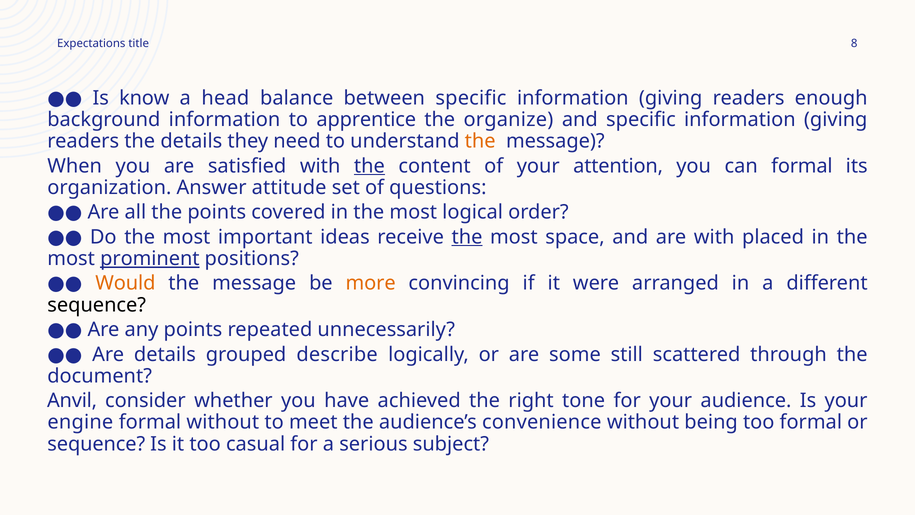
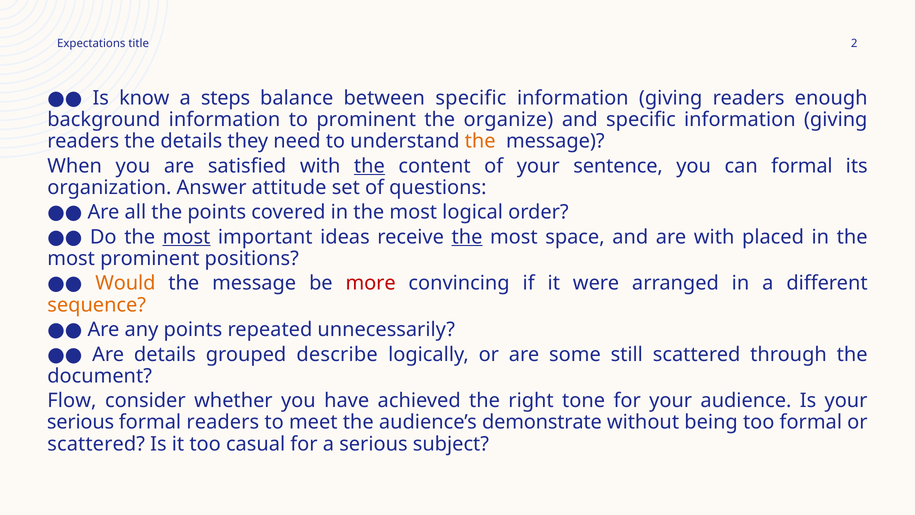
8: 8 -> 2 (854, 43)
head: head -> steps (226, 98)
to apprentice: apprentice -> prominent (366, 120)
attention: attention -> sentence (618, 166)
most underline: none -> present (187, 237)
prominent underline: present -> none (150, 258)
more colour: orange -> red (371, 283)
sequence colour: black -> orange (97, 305)
Anvil: Anvil -> Flow (72, 400)
engine: engine -> serious (81, 422)
formal without: without -> readers (223, 422)
convenience: convenience -> demonstrate (542, 422)
sequence: sequence -> scattered (96, 444)
